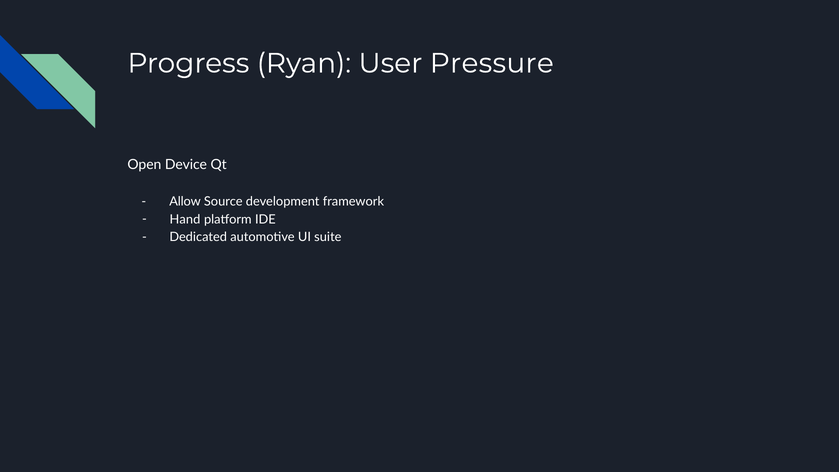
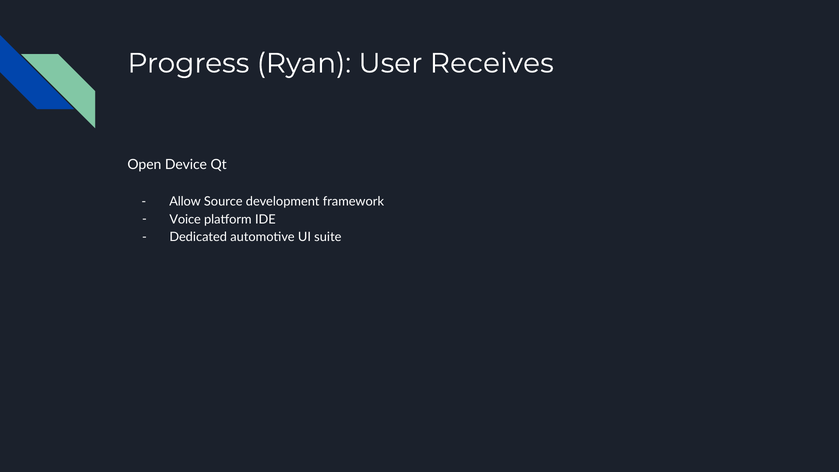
Pressure: Pressure -> Receives (492, 63)
Hand: Hand -> Voice (185, 219)
